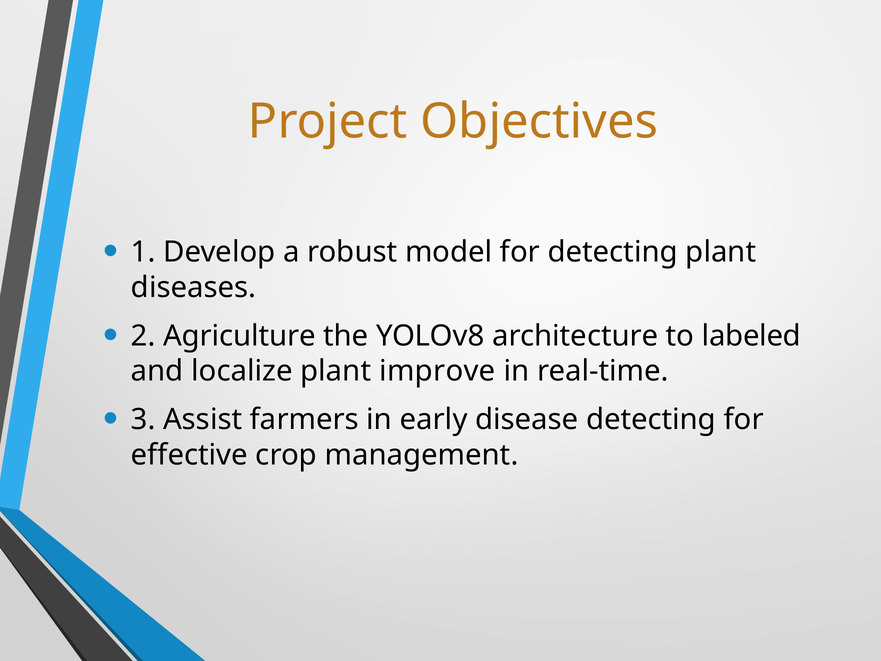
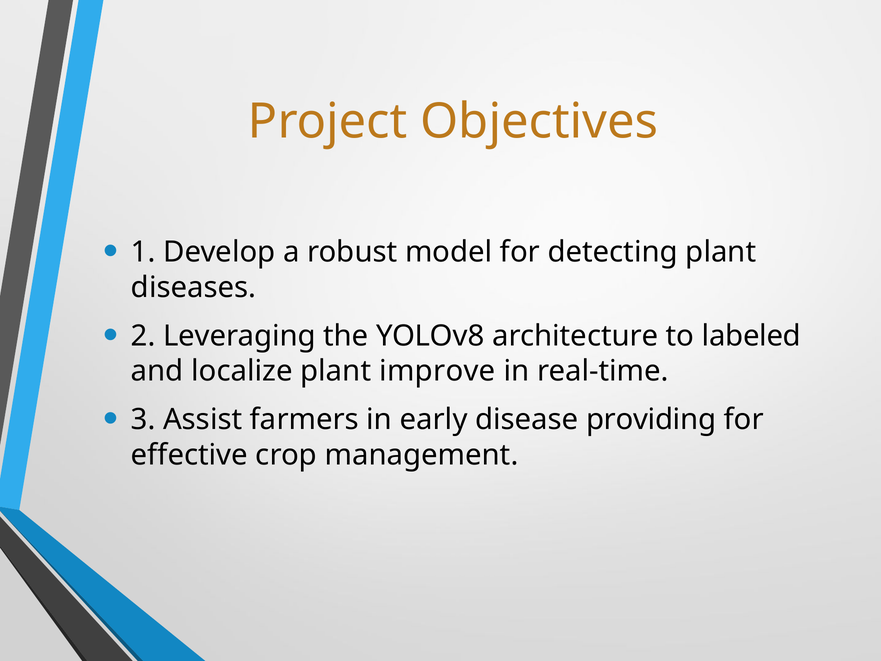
Agriculture: Agriculture -> Leveraging (239, 336)
disease detecting: detecting -> providing (651, 420)
